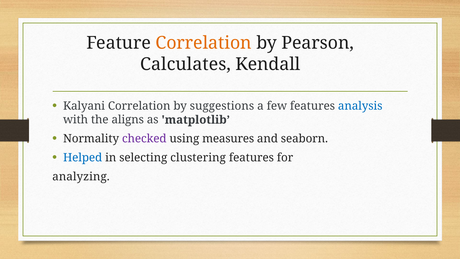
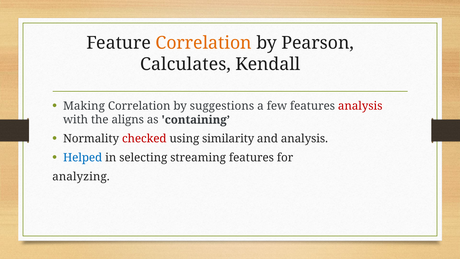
Kalyani: Kalyani -> Making (84, 106)
analysis colour: blue -> red (360, 106)
matplotlib: matplotlib -> containing (196, 120)
checked colour: purple -> red (144, 139)
measures: measures -> similarity (228, 139)
and seaborn: seaborn -> analysis (304, 139)
clustering: clustering -> streaming (198, 158)
